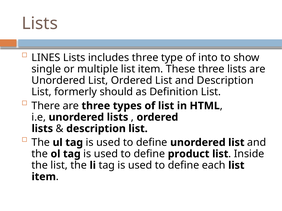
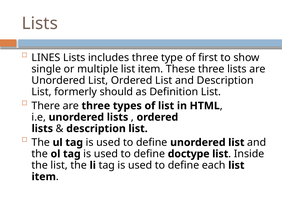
into: into -> first (208, 58)
product: product -> doctype (189, 154)
